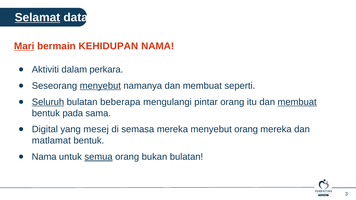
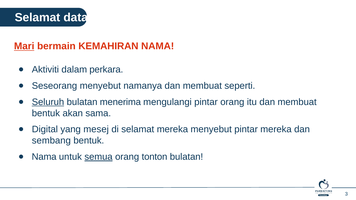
Selamat underline: present -> none (37, 17)
KEHIDUPAN: KEHIDUPAN -> KEMAHIRAN (108, 46)
menyebut underline: present -> none (100, 86)
beberapa: beberapa -> menerima (120, 102)
membuat underline: present -> none (297, 102)
pada: pada -> akan (73, 113)
di semasa: semasa -> selamat (138, 130)
menyebut orang: orang -> pintar (246, 130)
matlamat: matlamat -> sembang (51, 141)
bukan: bukan -> tonton (155, 157)
